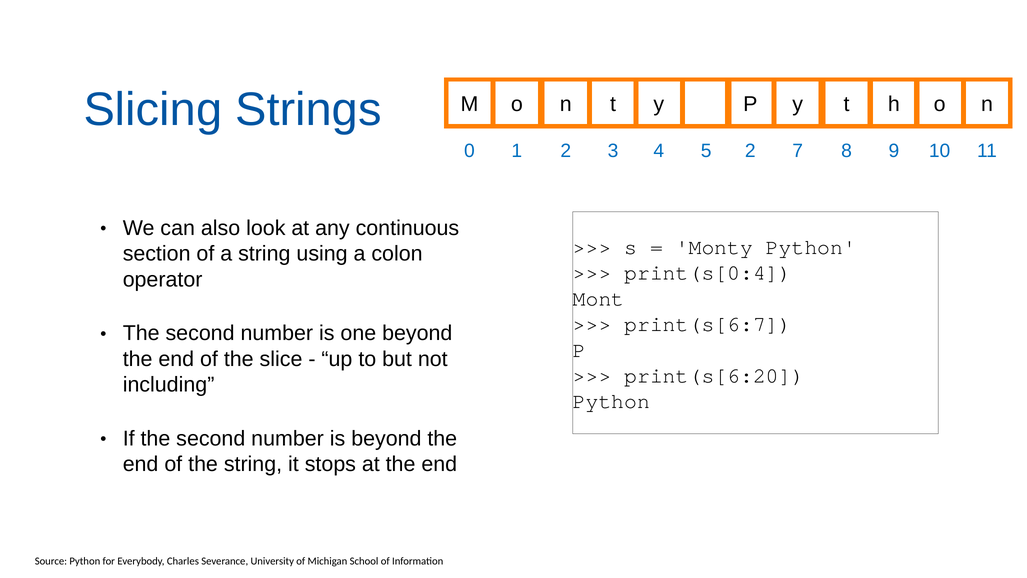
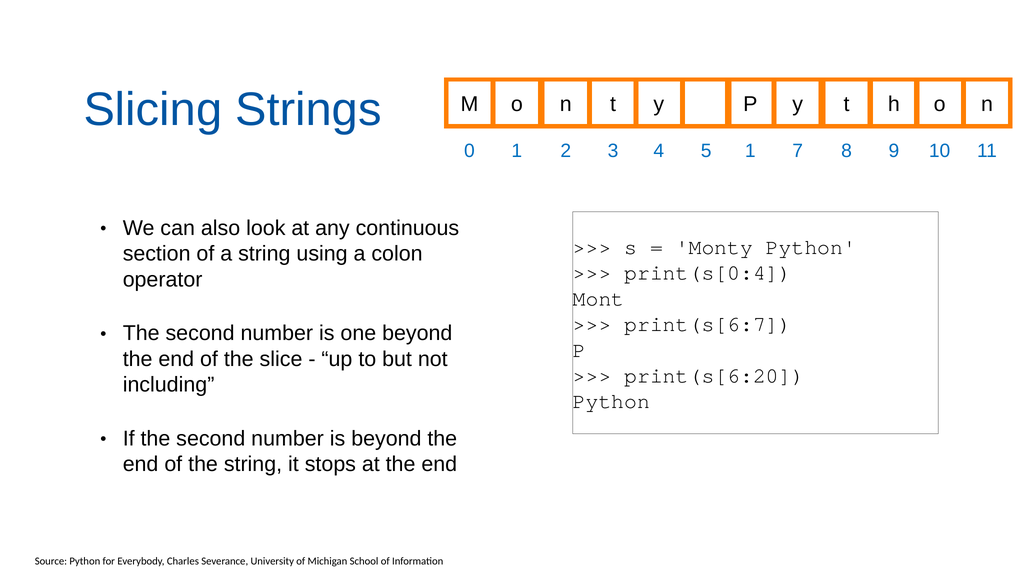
5 2: 2 -> 1 (750, 151)
